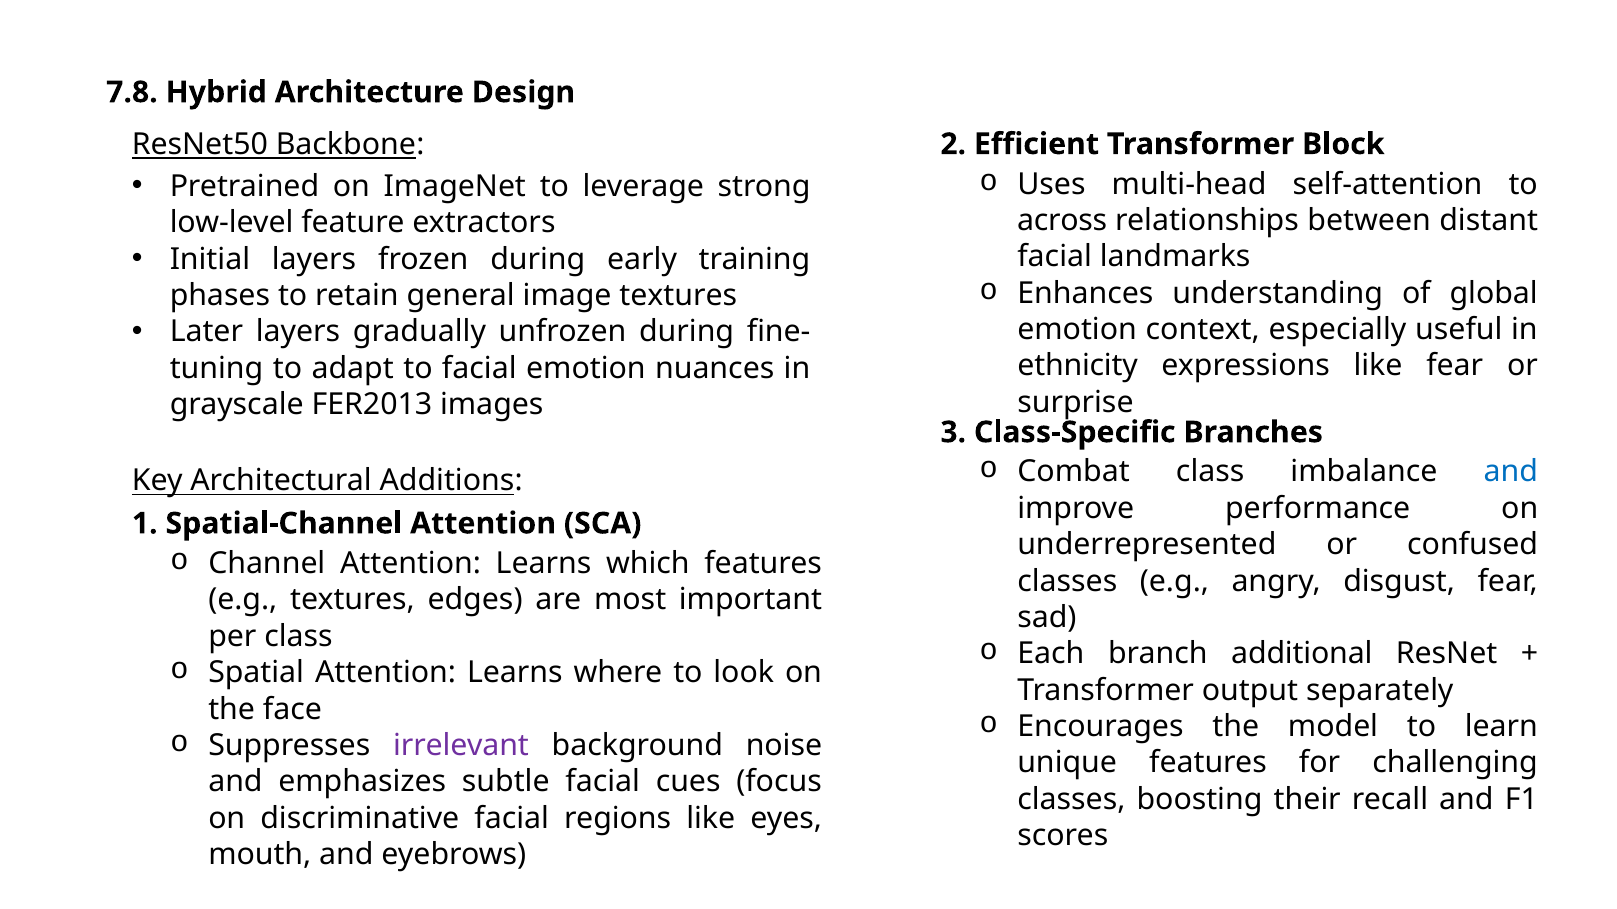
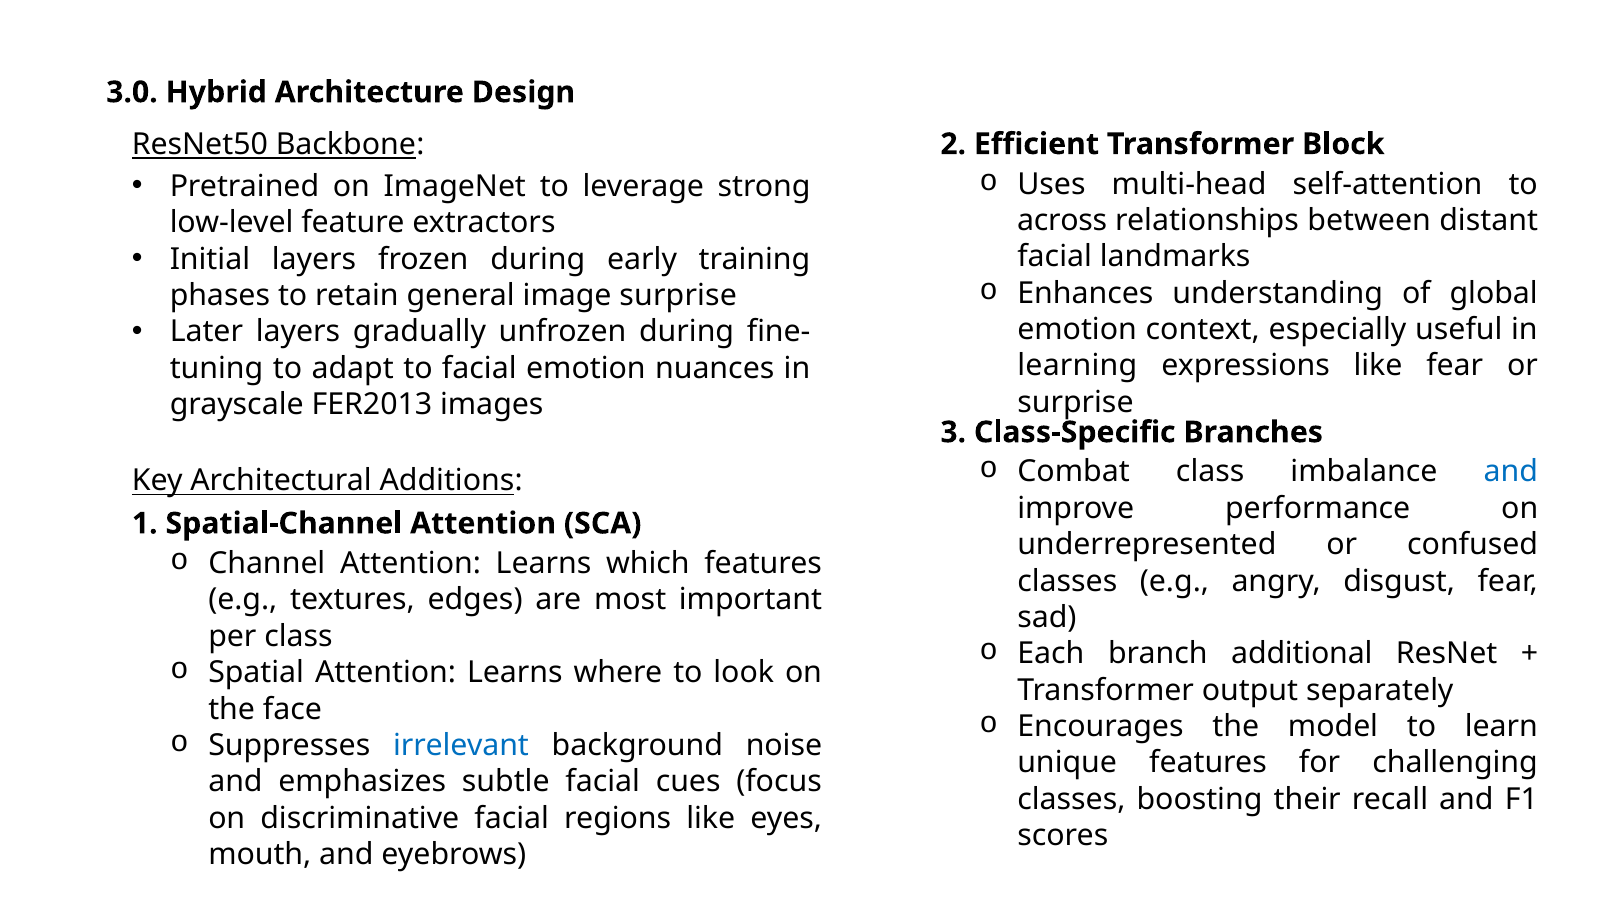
7.8: 7.8 -> 3.0 (132, 92)
image textures: textures -> surprise (678, 296)
ethnicity: ethnicity -> learning (1077, 366)
irrelevant colour: purple -> blue (461, 746)
